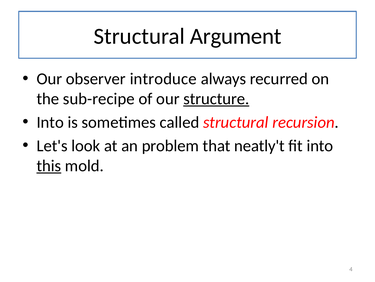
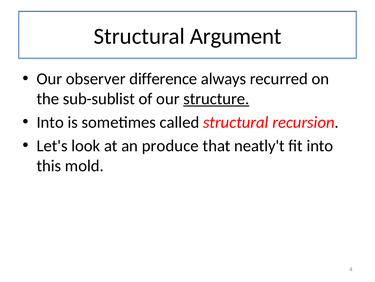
introduce: introduce -> difference (163, 79)
sub-recipe: sub-recipe -> sub-sublist (99, 99)
problem: problem -> produce (170, 145)
this underline: present -> none (49, 165)
